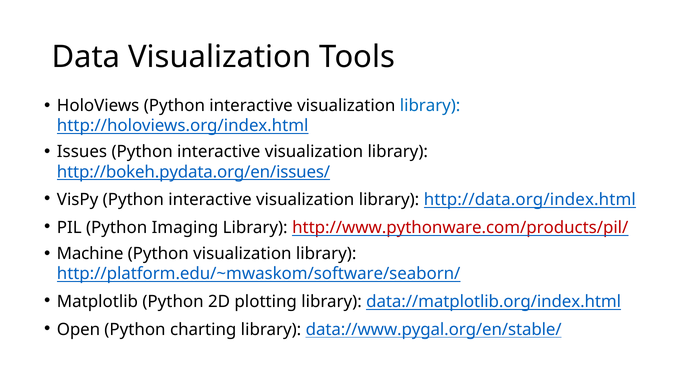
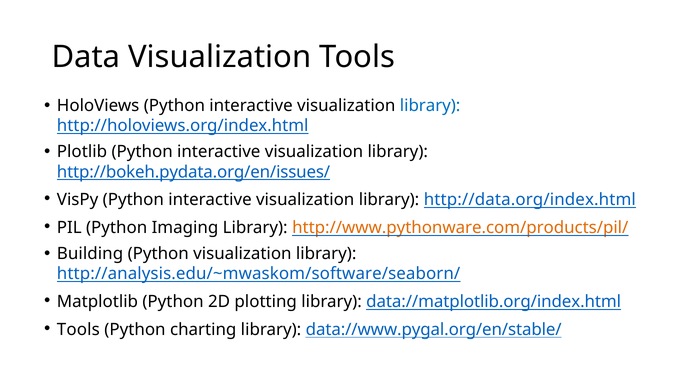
Issues: Issues -> Plotlib (82, 152)
http://www.pythonware.com/products/pil/ colour: red -> orange (460, 228)
Machine: Machine -> Building (90, 253)
http://platform.edu/~mwaskom/software/seaborn/: http://platform.edu/~mwaskom/software/seaborn/ -> http://analysis.edu/~mwaskom/software/seaborn/ (259, 274)
Open: Open -> Tools (78, 329)
